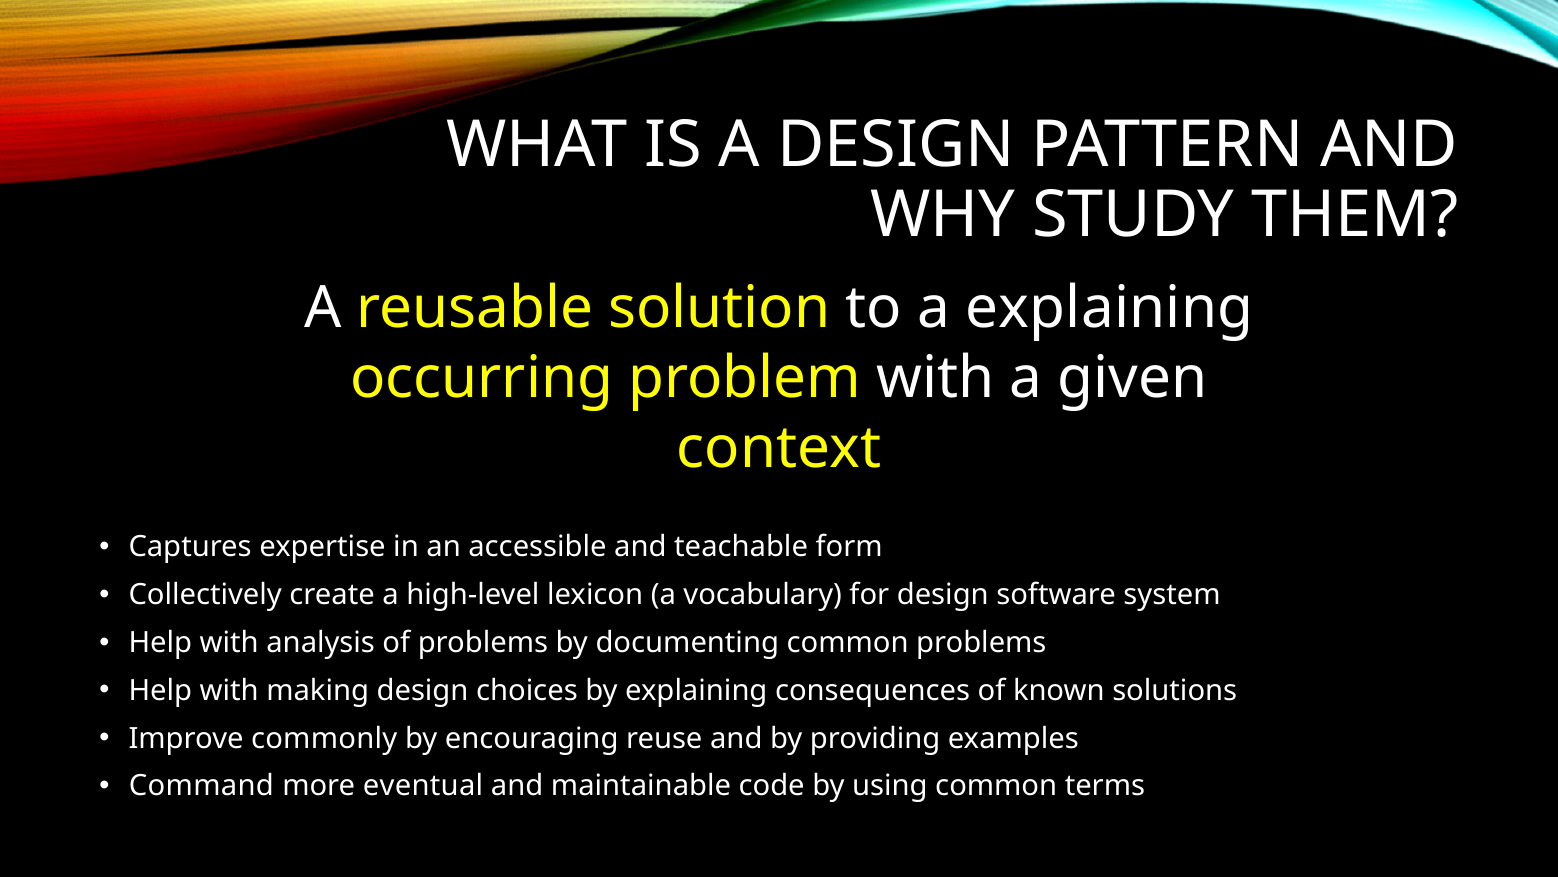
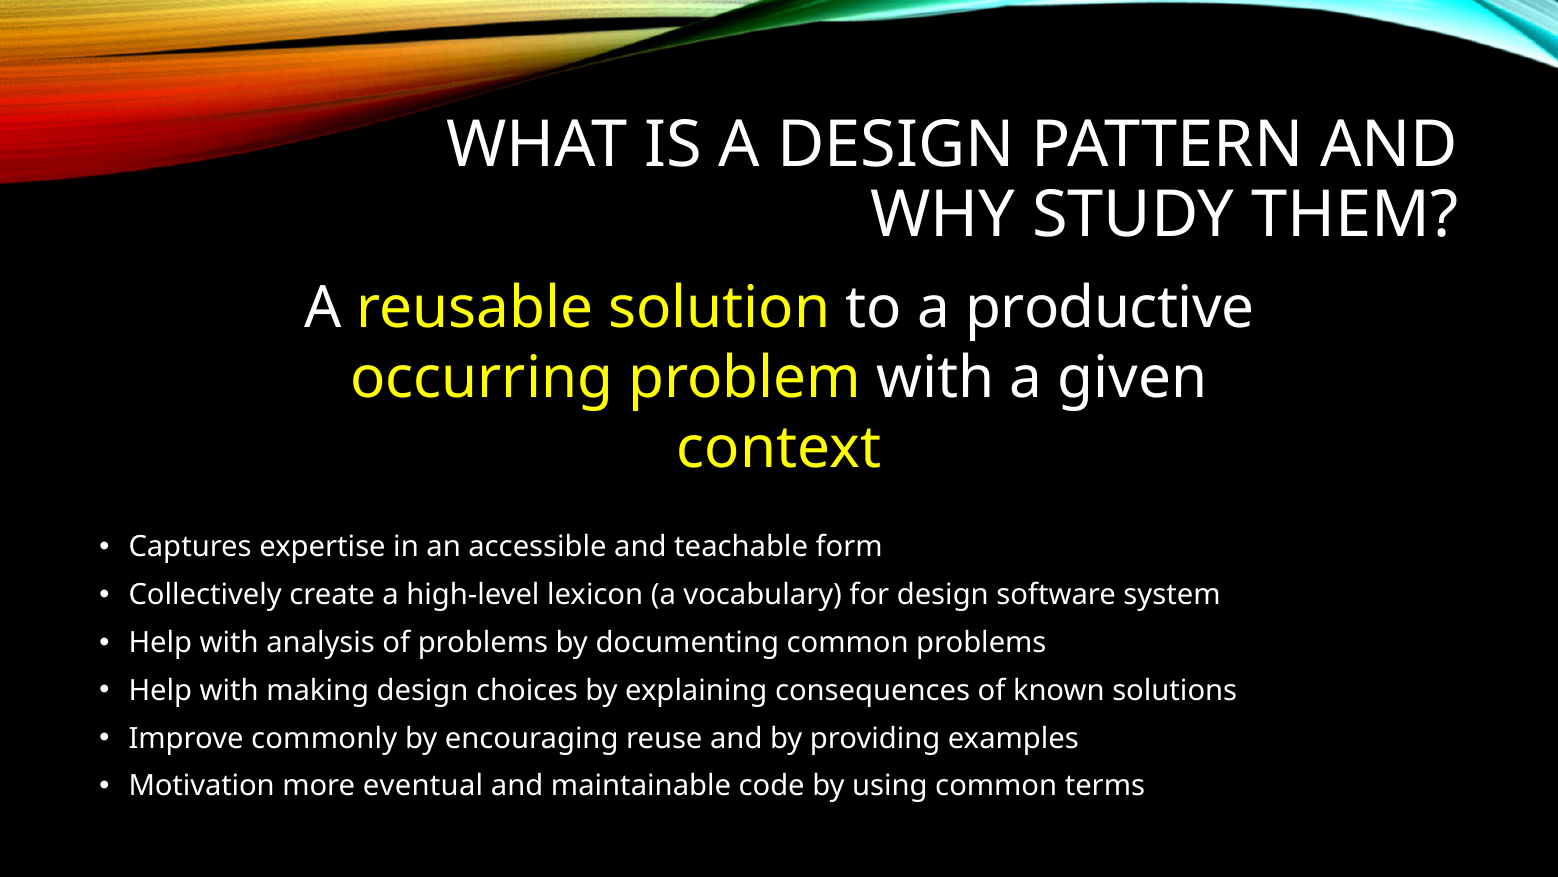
a explaining: explaining -> productive (1110, 308)
Command: Command -> Motivation (202, 786)
